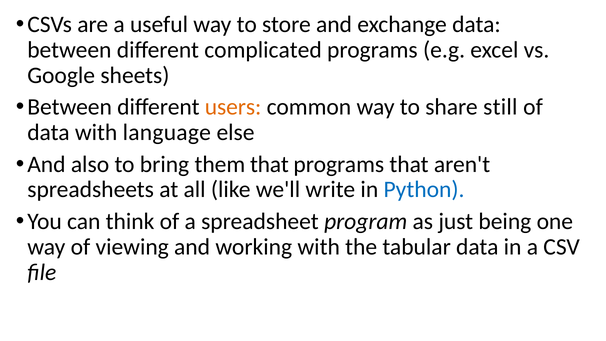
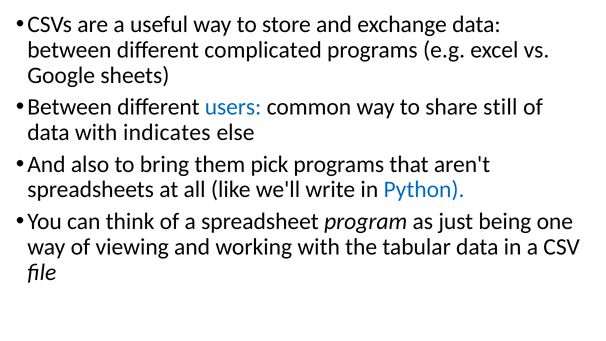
users colour: orange -> blue (233, 107)
language: language -> indicates (167, 132)
them that: that -> pick (269, 164)
